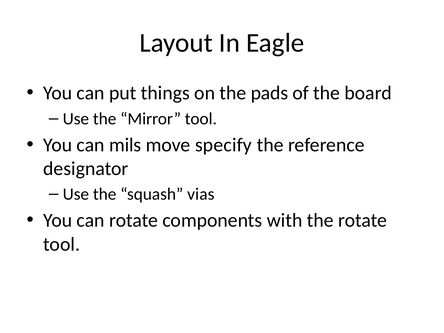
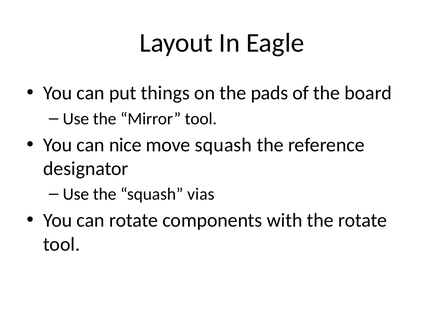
mils: mils -> nice (125, 145)
move specify: specify -> squash (223, 145)
